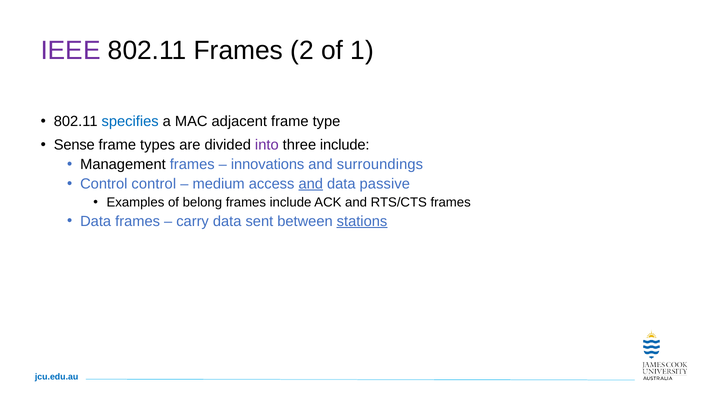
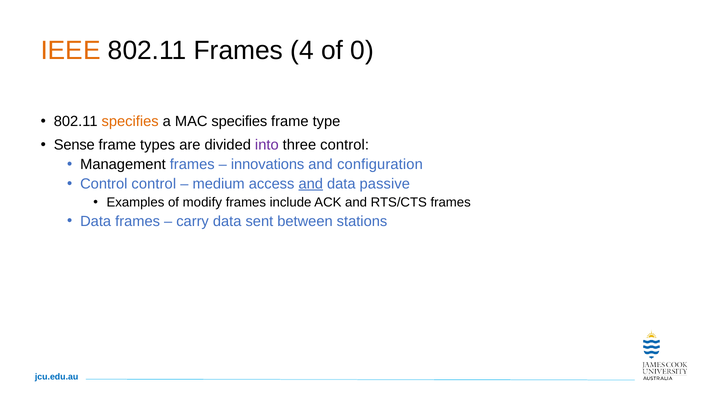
IEEE colour: purple -> orange (71, 50)
2: 2 -> 4 (302, 50)
1: 1 -> 0 (362, 50)
specifies colour: blue -> orange (130, 121)
MAC adjacent: adjacent -> specifies (239, 121)
three include: include -> control (345, 145)
surroundings: surroundings -> configuration (380, 164)
belong: belong -> modify (202, 202)
stations underline: present -> none (362, 221)
